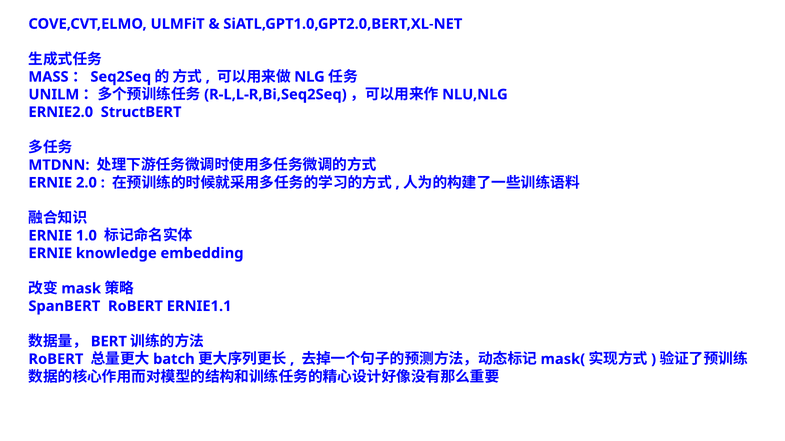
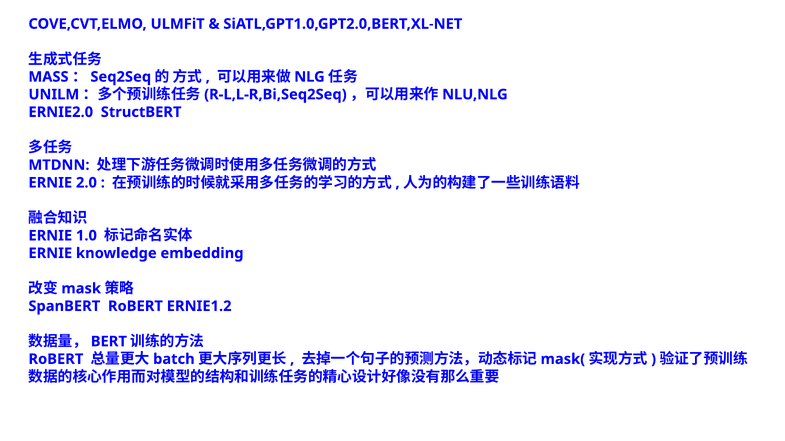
ERNIE1.1: ERNIE1.1 -> ERNIE1.2 (199, 307)
